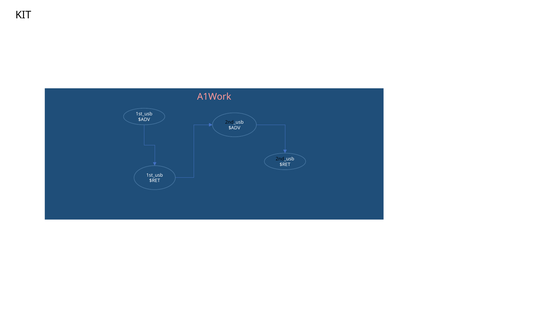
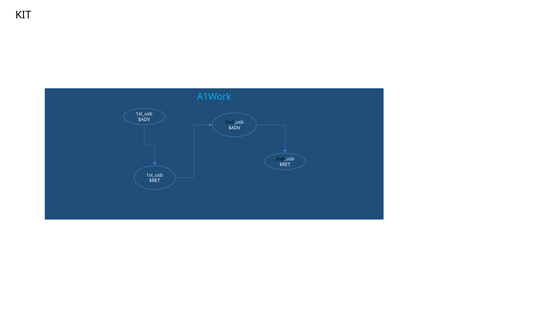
A1Work colour: pink -> light blue (214, 97)
